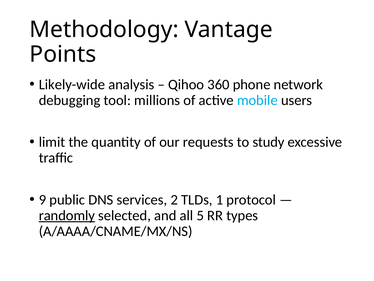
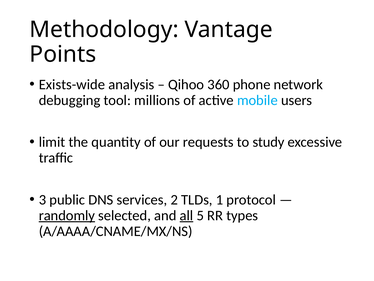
Likely-wide: Likely-wide -> Exists-wide (72, 84)
9: 9 -> 3 (42, 199)
all underline: none -> present (186, 215)
